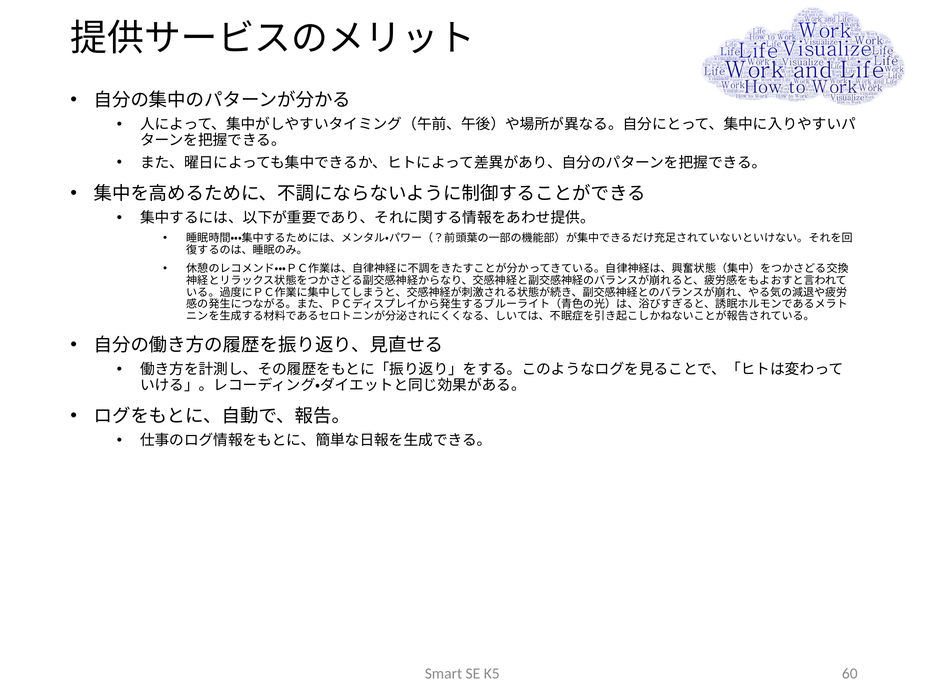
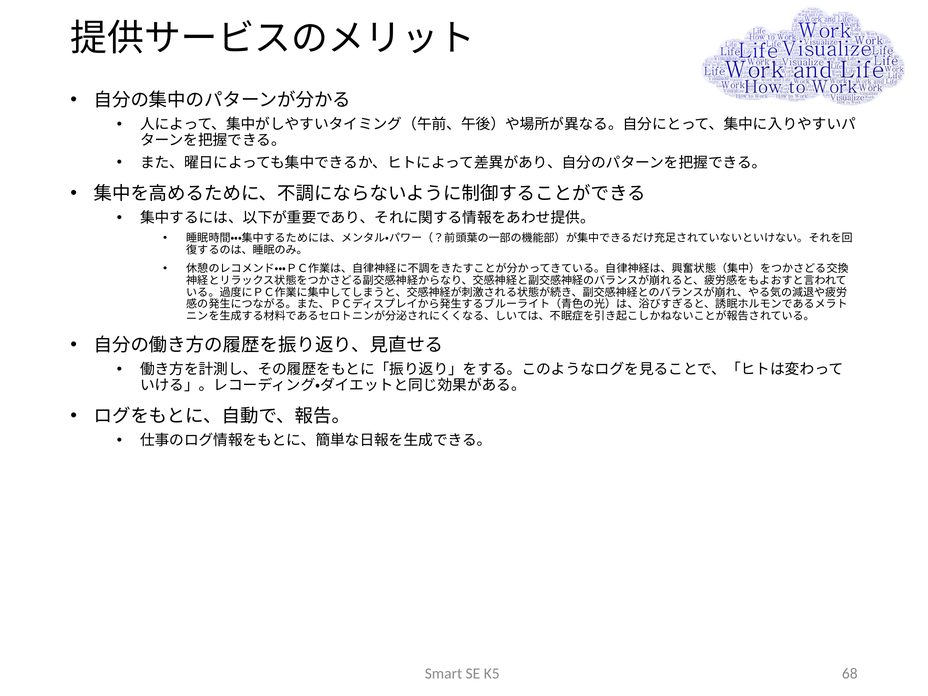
60: 60 -> 68 (850, 673)
